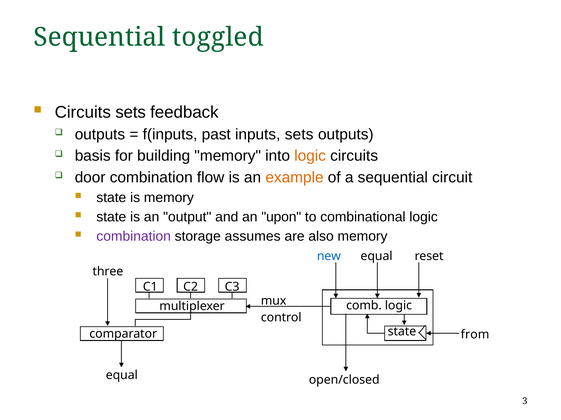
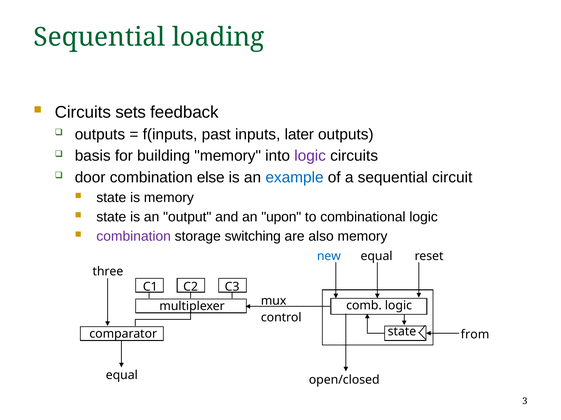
toggled: toggled -> loading (218, 37)
inputs sets: sets -> later (299, 135)
logic colour: orange -> purple (310, 156)
flow: flow -> else (211, 178)
example colour: orange -> blue (294, 178)
assumes: assumes -> switching (253, 236)
